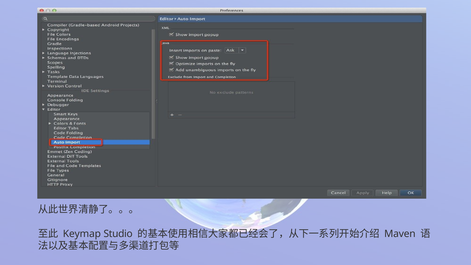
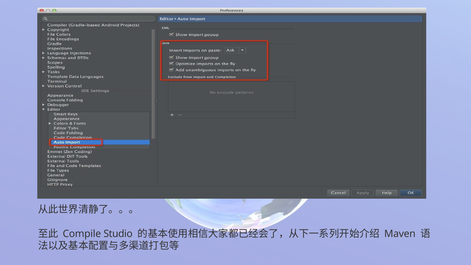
Keymap: Keymap -> Compile (82, 234)
